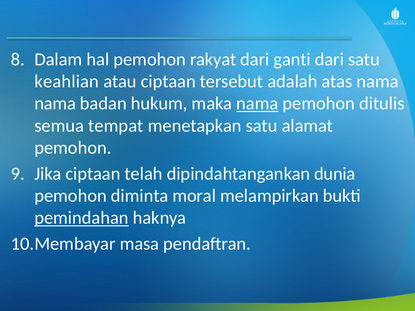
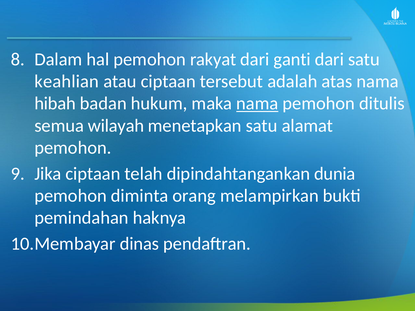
nama: nama -> hibah (55, 104)
tempat: tempat -> wilayah (116, 126)
moral: moral -> orang (194, 196)
pemindahan underline: present -> none (81, 218)
masa: masa -> dinas (139, 244)
